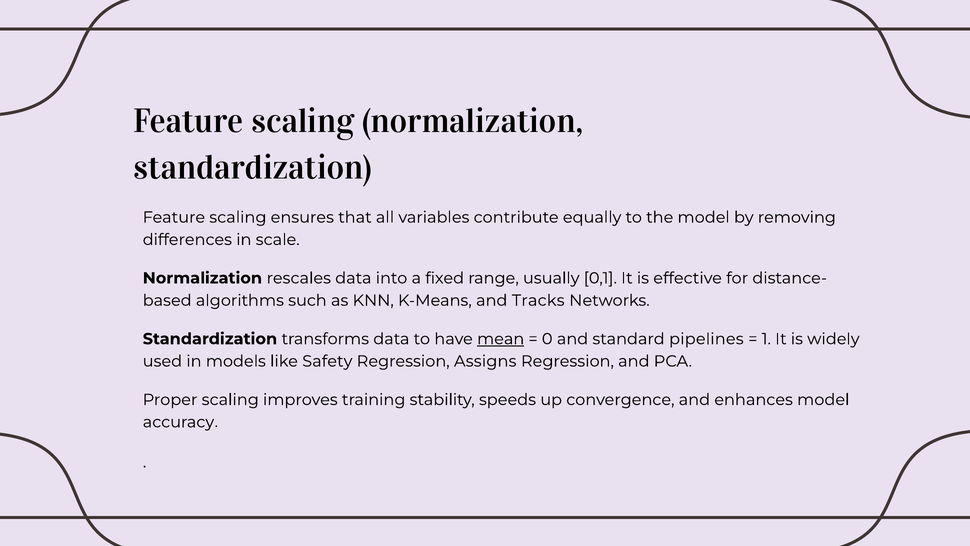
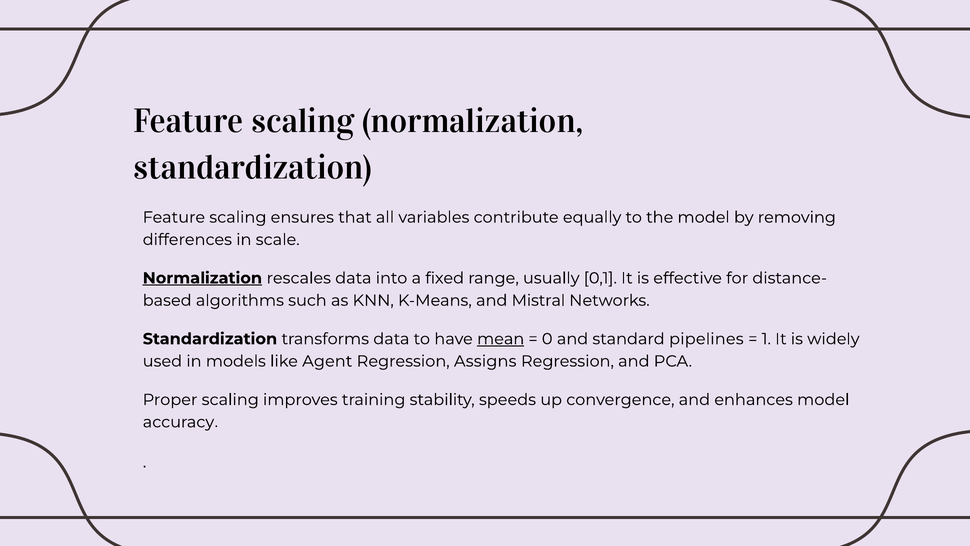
Normalization underline: none -> present (202, 278)
Tracks: Tracks -> Mistral (538, 300)
Safety: Safety -> Agent (327, 361)
